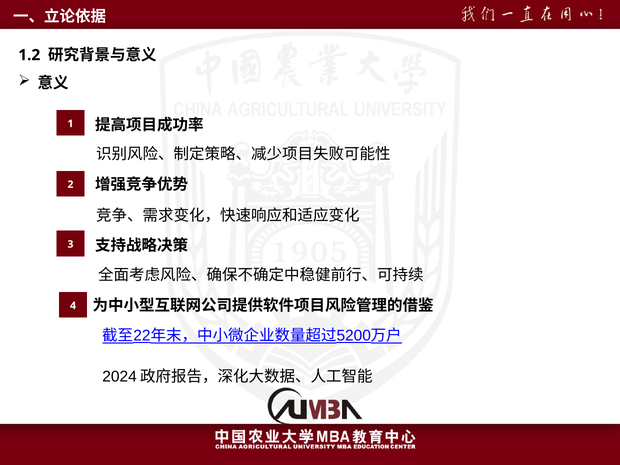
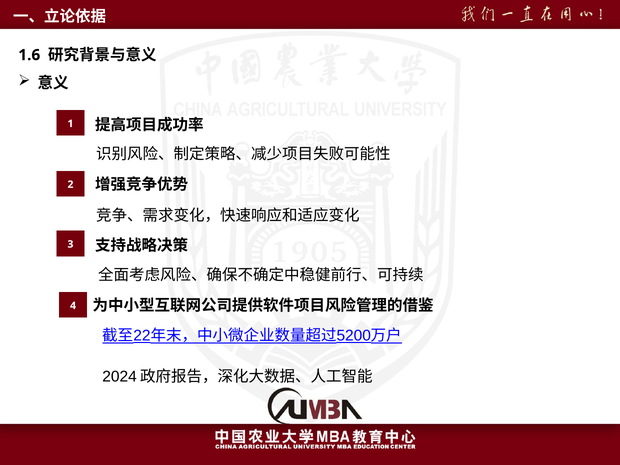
1.2: 1.2 -> 1.6 (29, 55)
